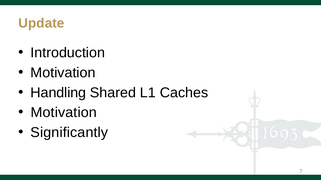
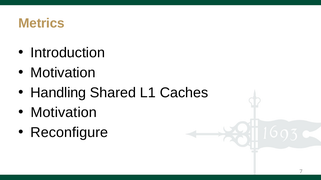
Update: Update -> Metrics (42, 23)
Significantly: Significantly -> Reconfigure (69, 133)
